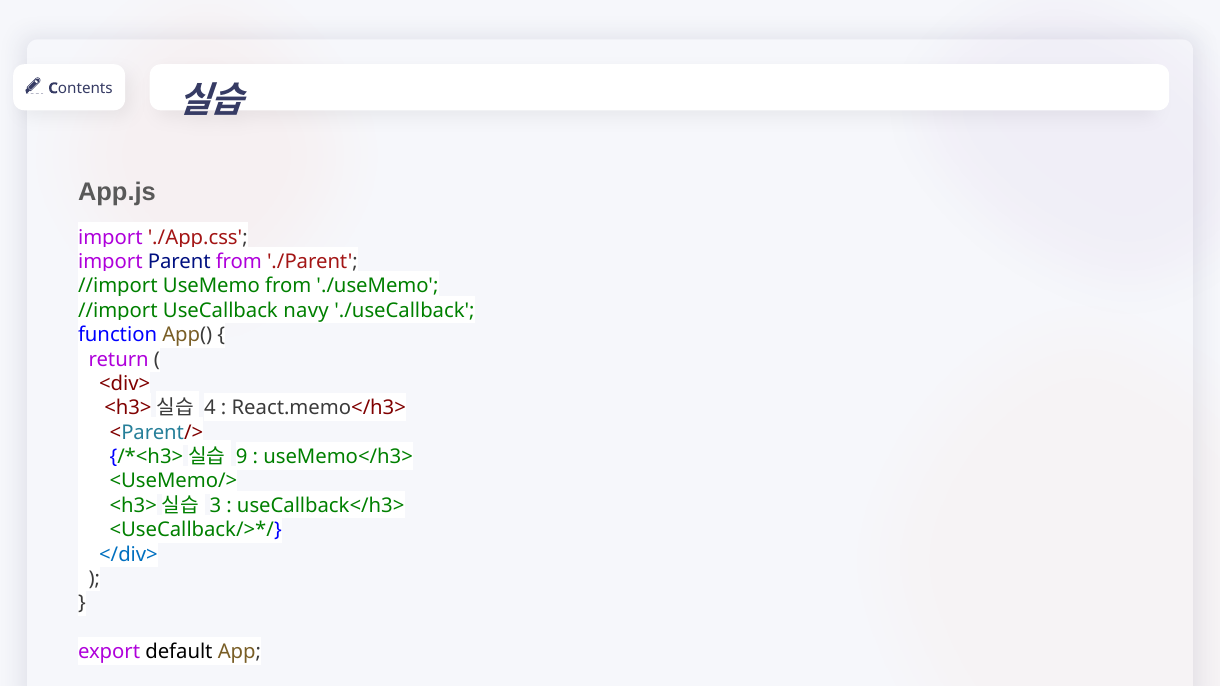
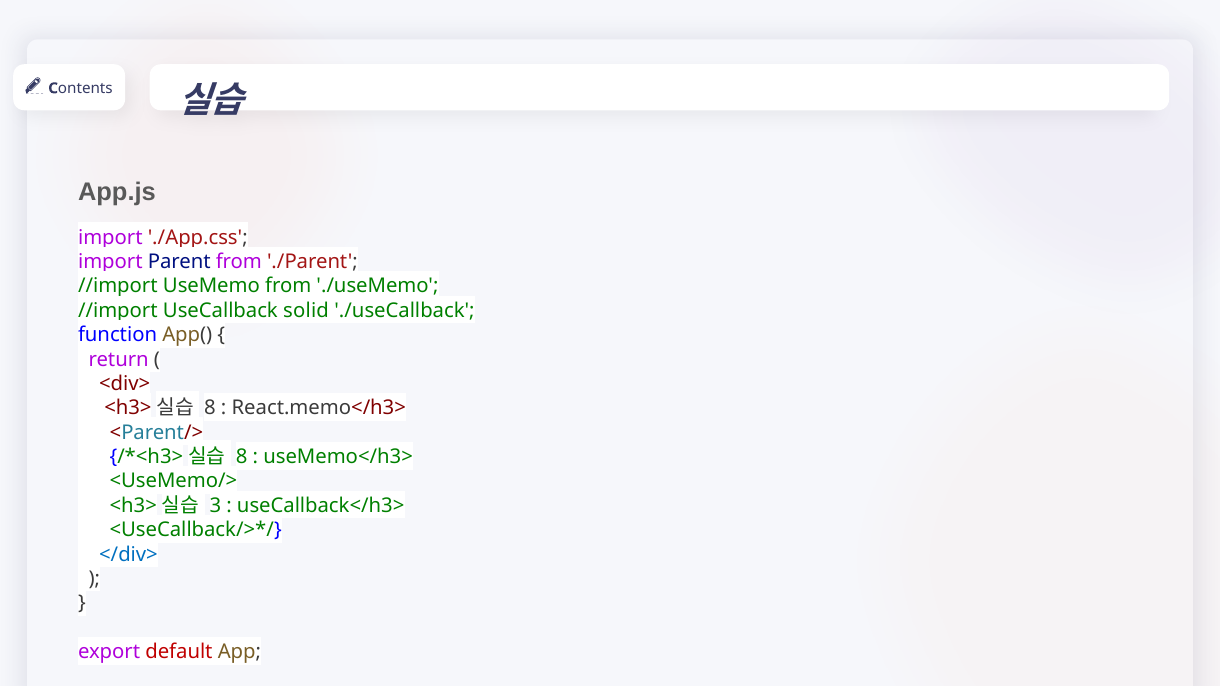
navy: navy -> solid (306, 311)
4: 4 -> 8 (210, 408)
9: 9 -> 8 (242, 457)
default colour: black -> red (179, 652)
